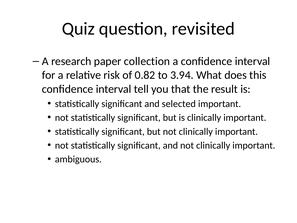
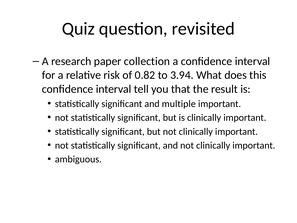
selected: selected -> multiple (179, 104)
